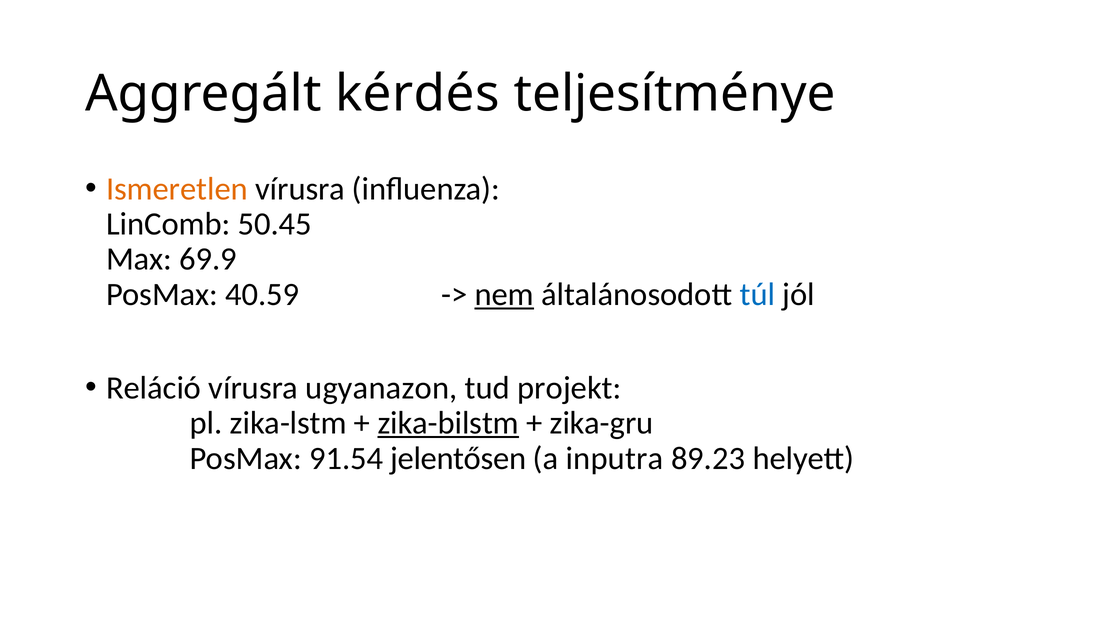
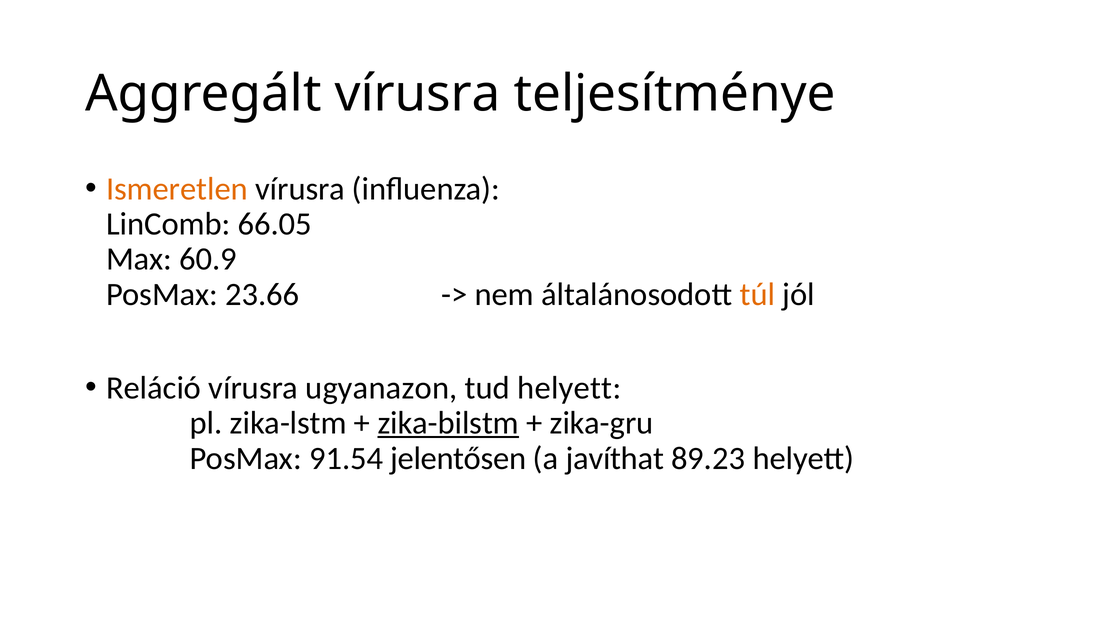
Aggregált kérdés: kérdés -> vírusra (418, 94)
50.45: 50.45 -> 66.05 (275, 224)
69.9: 69.9 -> 60.9 (208, 259)
40.59: 40.59 -> 23.66 (262, 294)
nem underline: present -> none (504, 294)
túl colour: blue -> orange (757, 294)
tud projekt: projekt -> helyett (569, 388)
inputra: inputra -> javíthat (615, 458)
